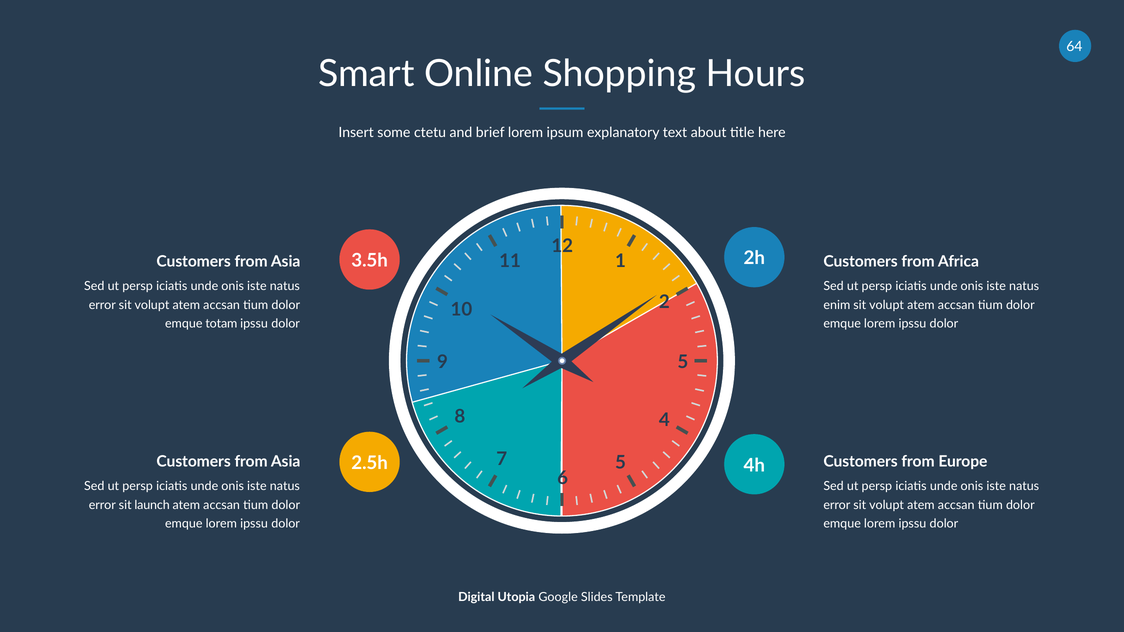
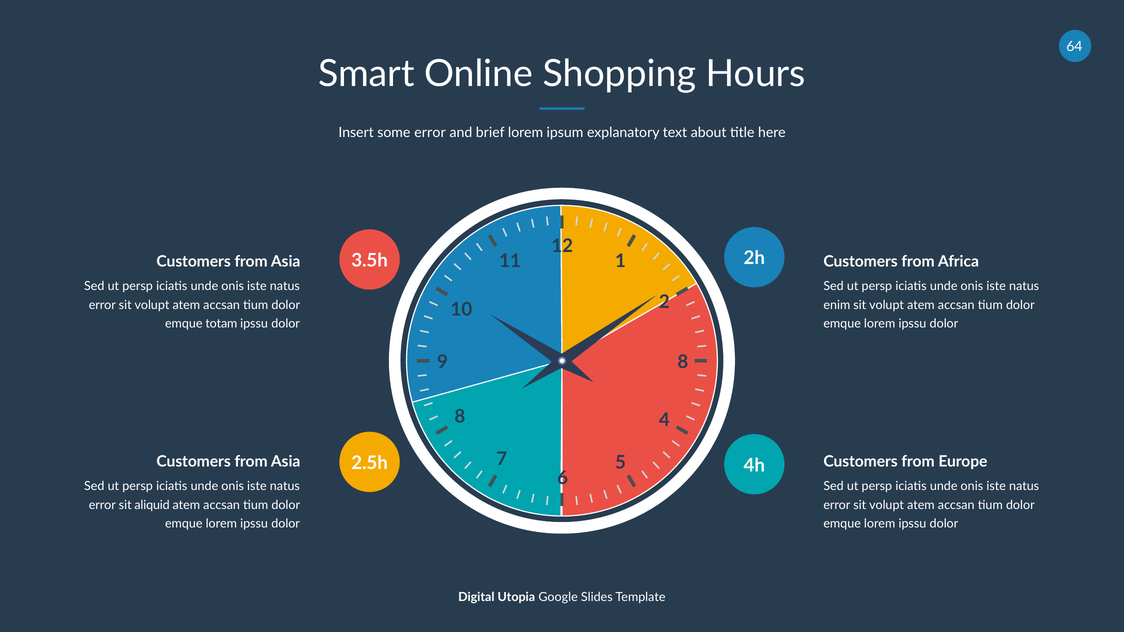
some ctetu: ctetu -> error (430, 133)
9 5: 5 -> 8 (683, 362)
launch: launch -> aliquid (152, 505)
